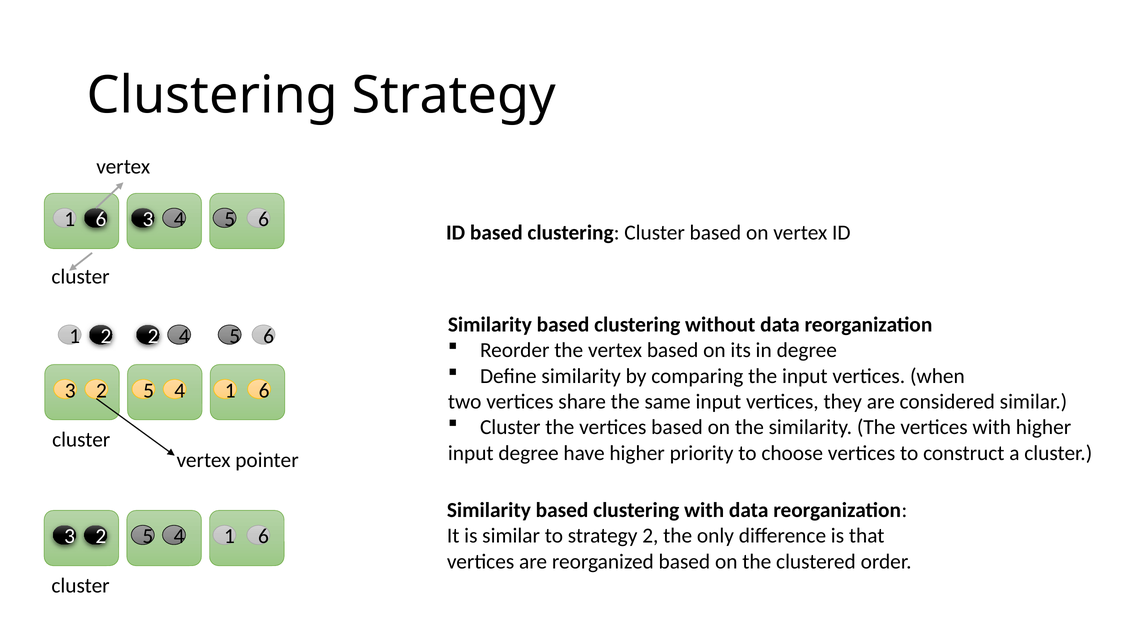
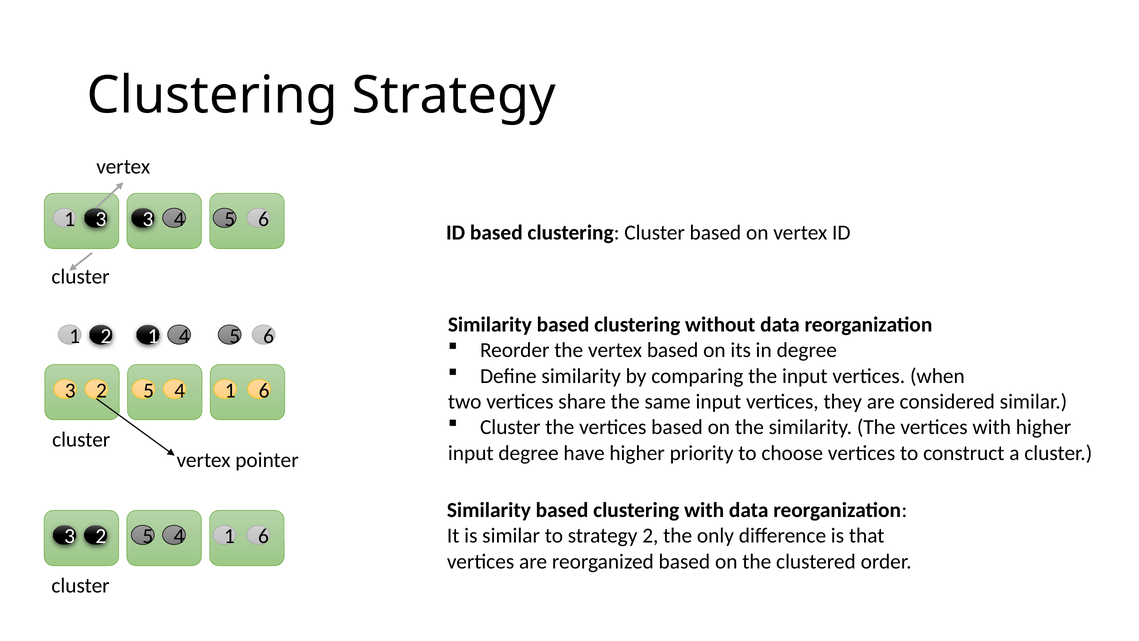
6: 6 -> 3 (101, 219)
2 2: 2 -> 1 (153, 336)
